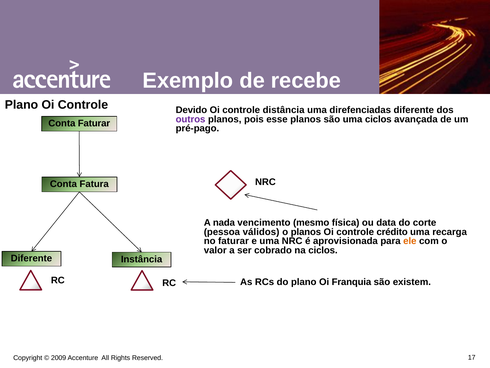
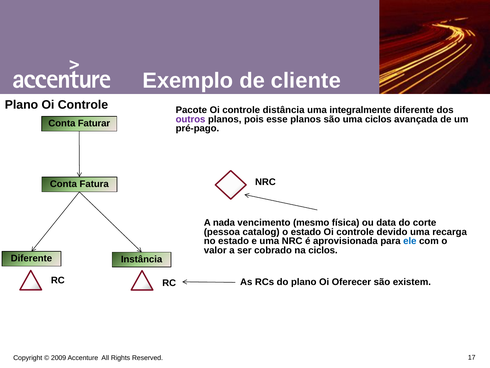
recebe: recebe -> cliente (306, 80)
Devido: Devido -> Pacote (191, 110)
direfenciadas: direfenciadas -> integralmente (360, 110)
válidos: válidos -> catalog (261, 232)
o planos: planos -> estado (306, 232)
crédito: crédito -> devido (392, 232)
no faturar: faturar -> estado (234, 241)
ele colour: orange -> blue (410, 241)
Franquia: Franquia -> Oferecer (351, 282)
